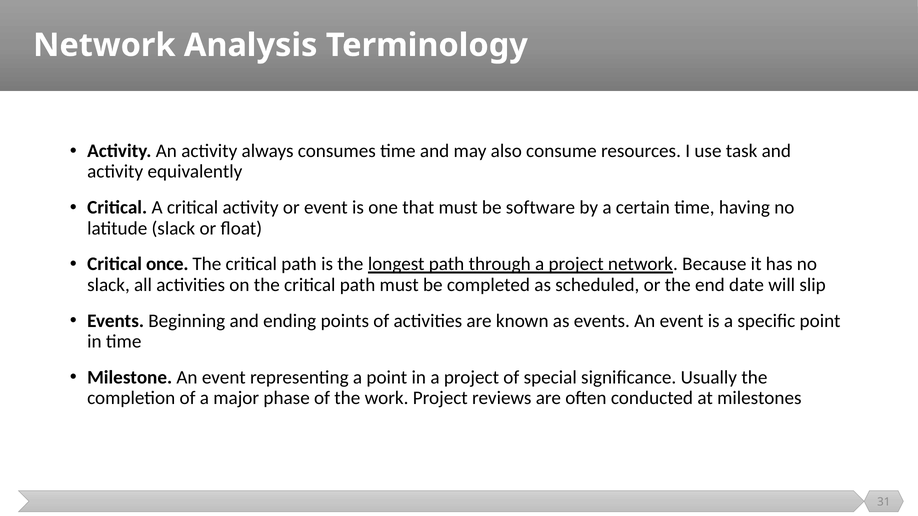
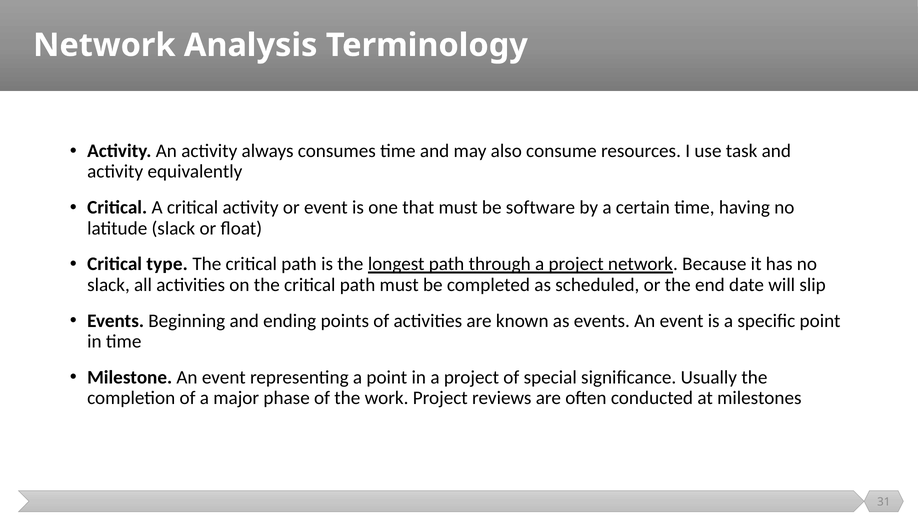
once: once -> type (167, 264)
